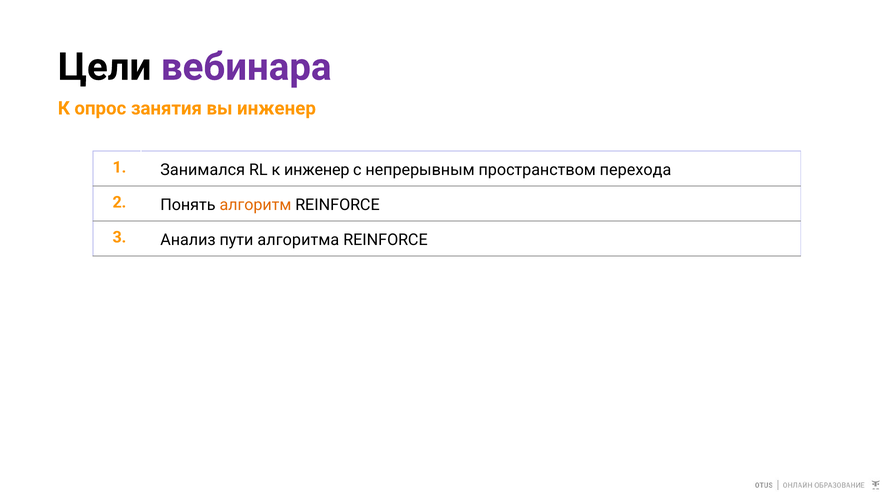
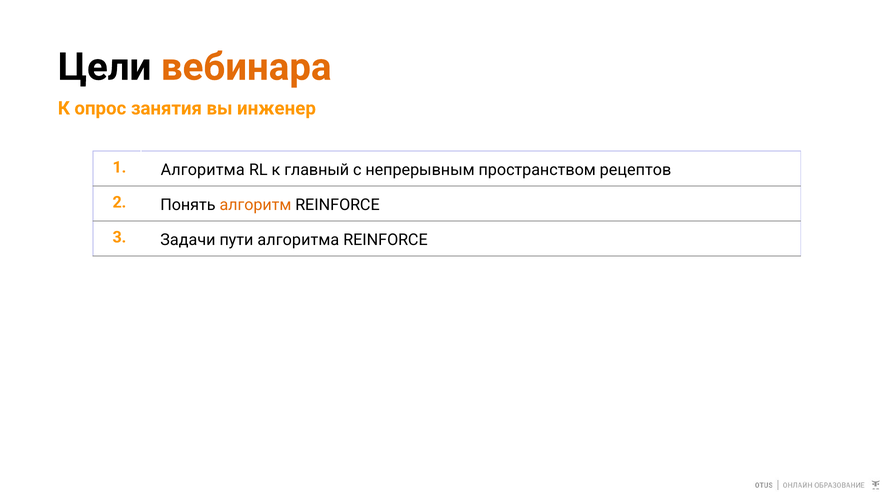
вебинара colour: purple -> orange (246, 67)
1 Занимался: Занимался -> Алгоритма (203, 170)
к инженер: инженер -> главный (317, 170)
перехода: перехода -> рецептов (636, 170)
Анализ: Анализ -> Задачи (188, 240)
